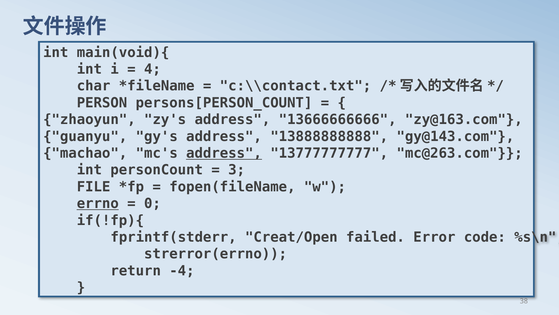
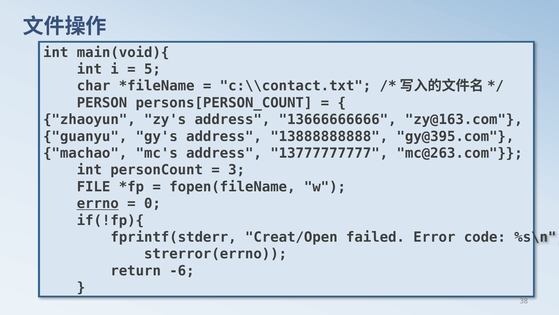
4: 4 -> 5 (152, 69)
gy@143.com: gy@143.com -> gy@395.com (455, 136)
address underline: present -> none (224, 153)
-4: -4 -> -6 (182, 270)
